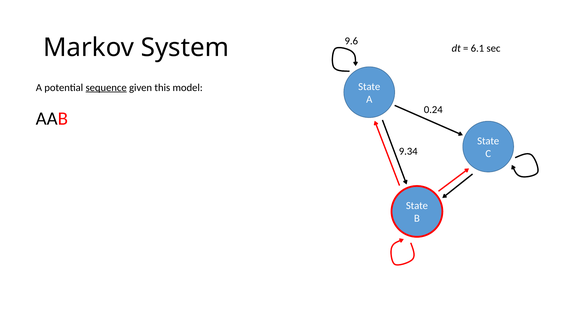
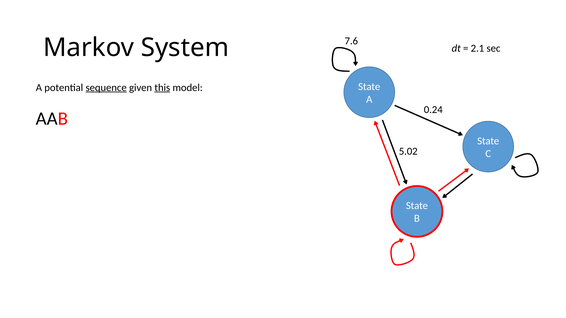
9.6: 9.6 -> 7.6 (351, 41)
6.1: 6.1 -> 2.1 (477, 48)
this underline: none -> present (162, 88)
9.34: 9.34 -> 5.02 (408, 151)
